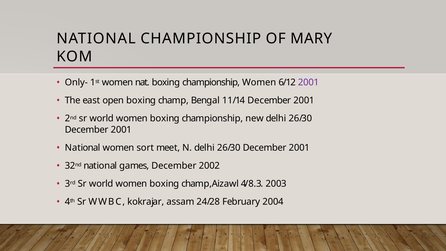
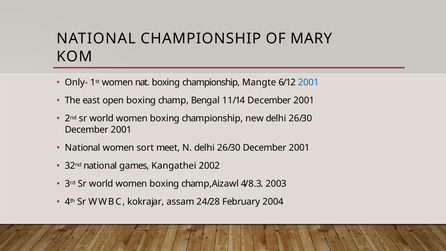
championship Women: Women -> Mangte (259, 82)
2001 colour: purple -> blue (308, 82)
games December: December -> Kangathei (174, 166)
